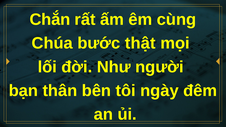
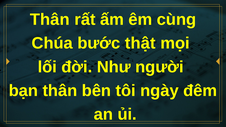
Chắn: Chắn -> Thân (50, 20)
